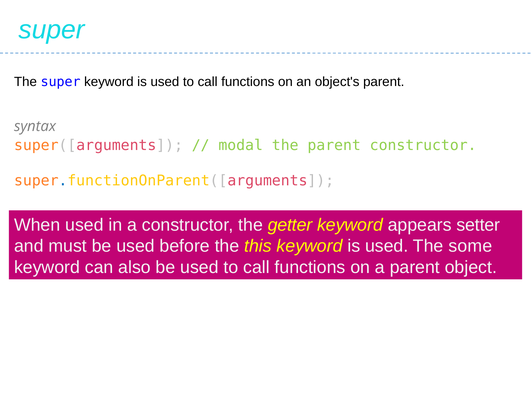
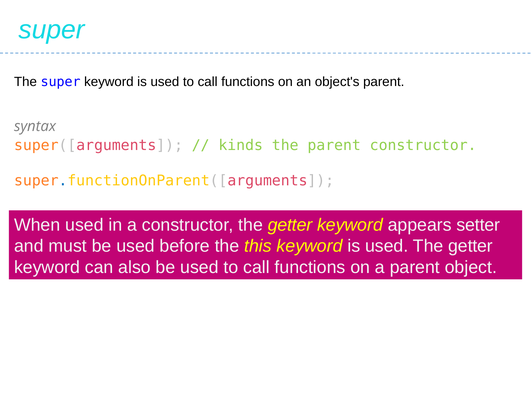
modal: modal -> kinds (241, 145)
used The some: some -> getter (471, 246)
